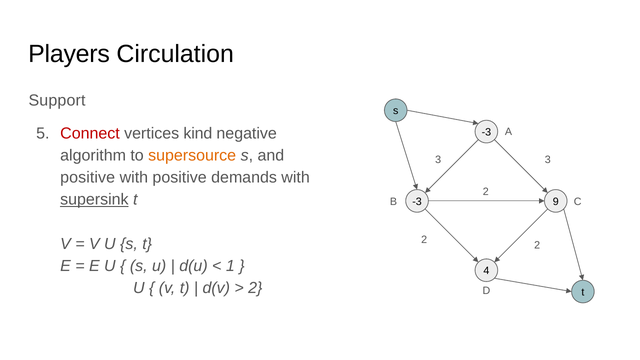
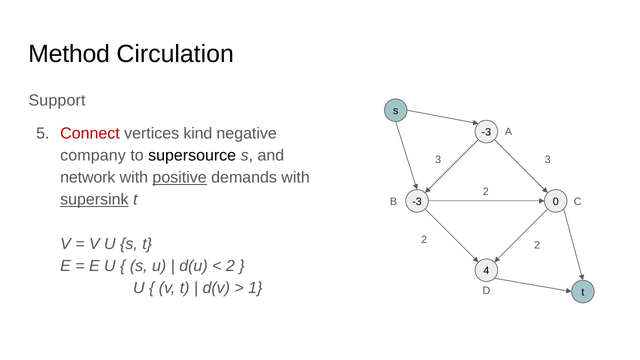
Players: Players -> Method (69, 54)
algorithm: algorithm -> company (93, 155)
supersource colour: orange -> black (192, 155)
positive: positive -> network (88, 178)
positive underline: none -> present (180, 178)
9: 9 -> 0 (556, 202)
1: 1 -> 2 (230, 266)
2: 2 -> 1 (255, 288)
